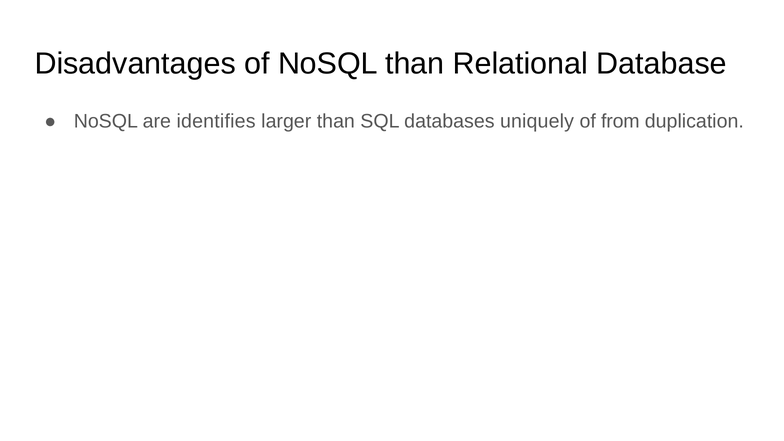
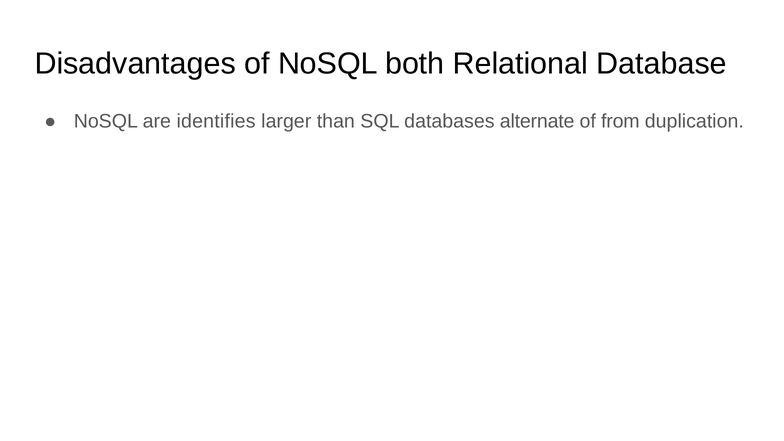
NoSQL than: than -> both (415, 63)
uniquely: uniquely -> alternate (537, 121)
